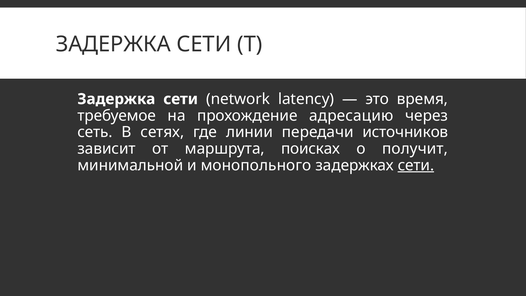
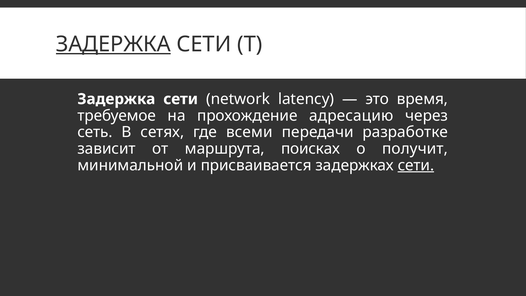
ЗАДЕРЖКА underline: none -> present (113, 44)
линии: линии -> всеми (249, 132)
источников: источников -> разработке (405, 132)
монопольного: монопольного -> присваивается (256, 165)
